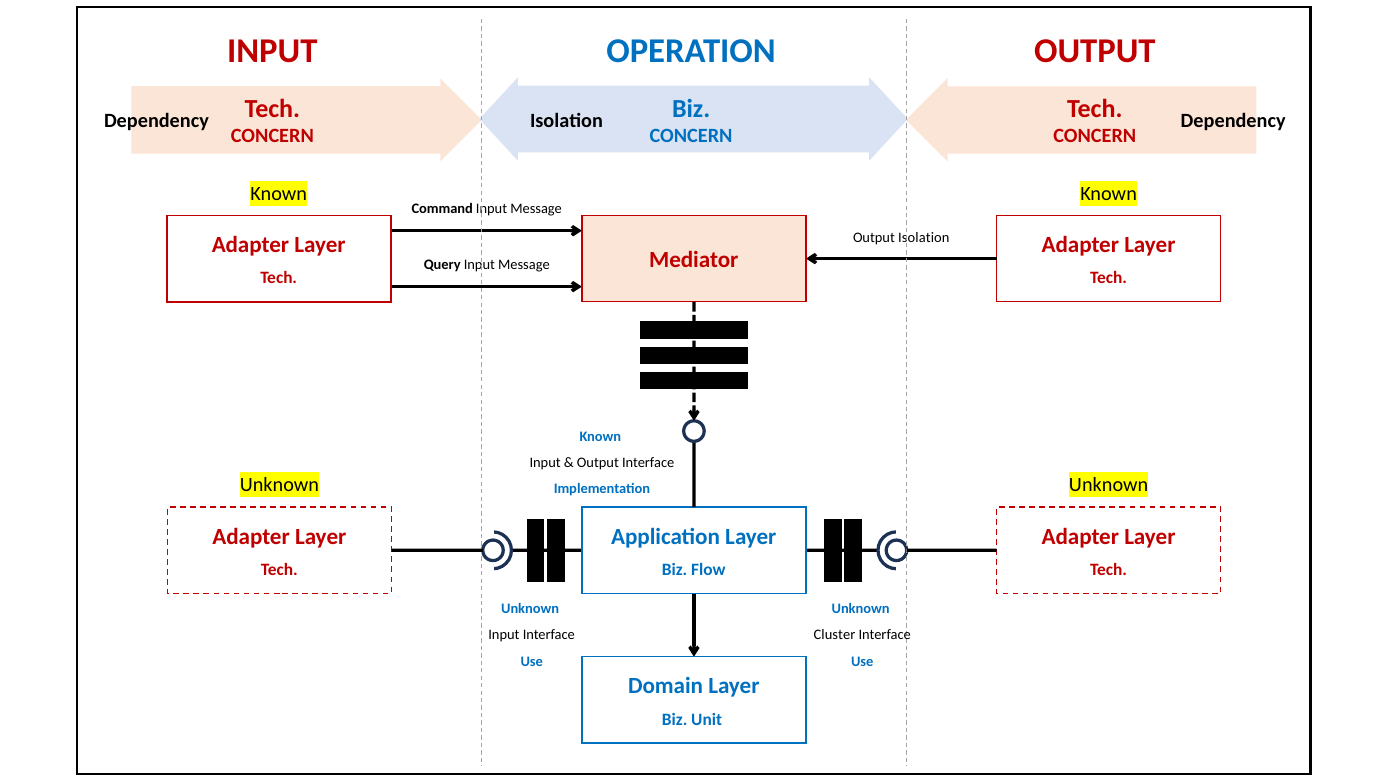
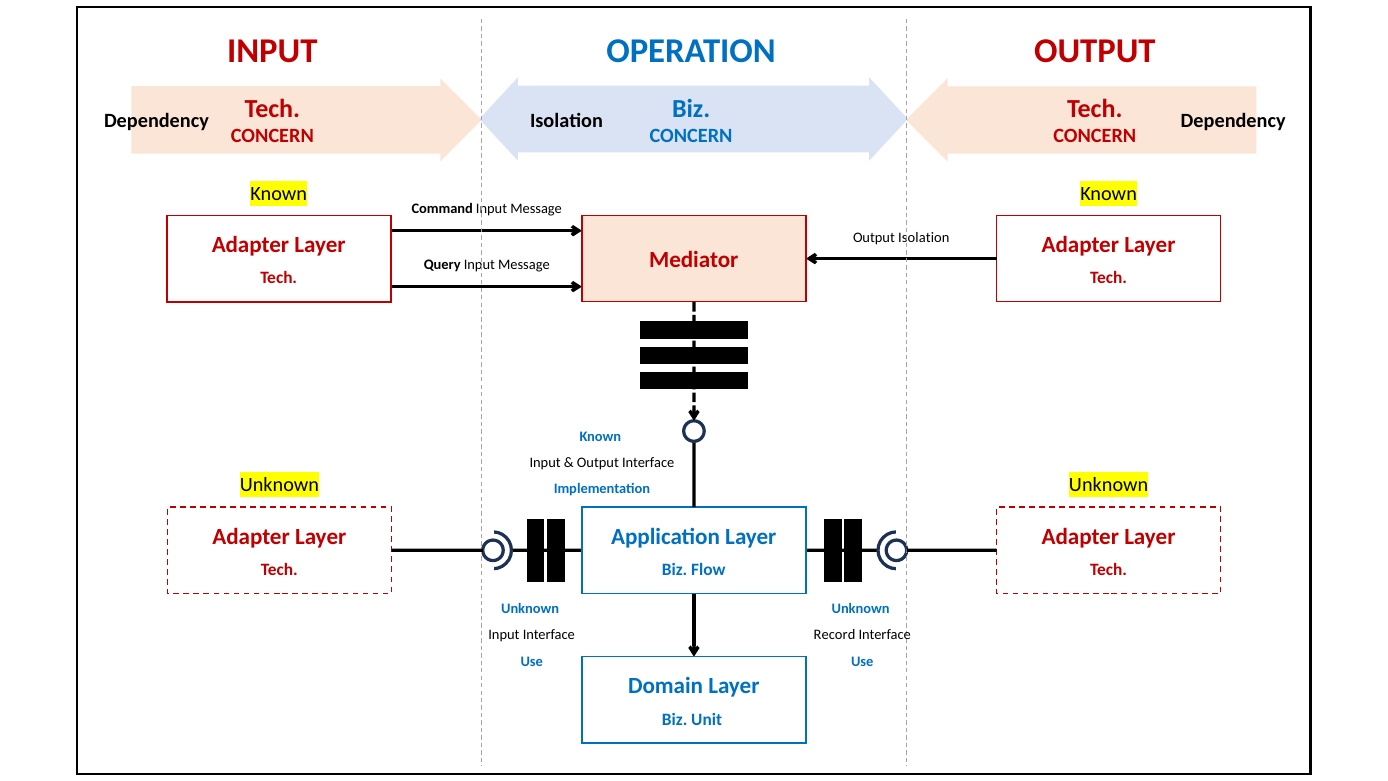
Cluster: Cluster -> Record (835, 635)
